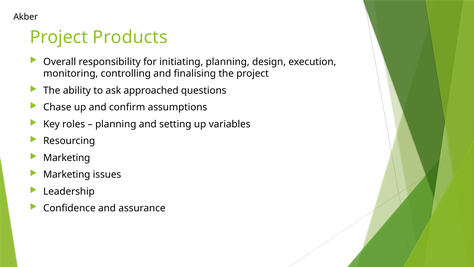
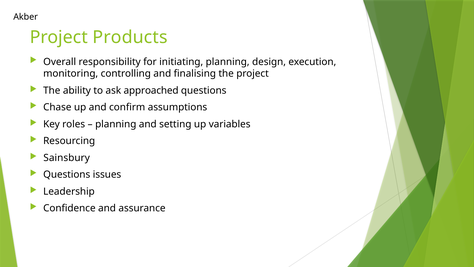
Marketing: Marketing -> Sainsbury (67, 158)
Marketing: Marketing -> Questions (67, 174)
